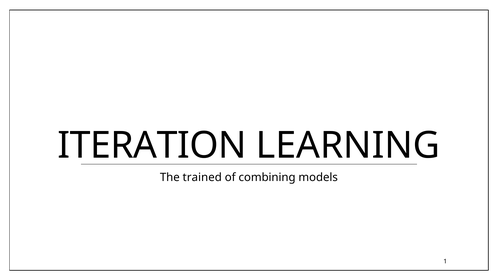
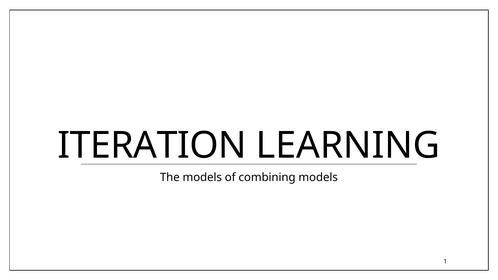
The trained: trained -> models (202, 178)
